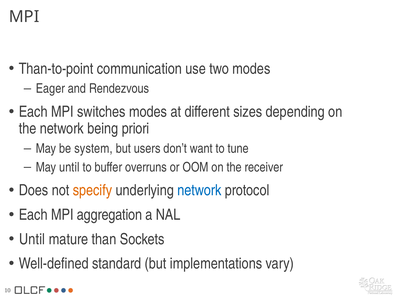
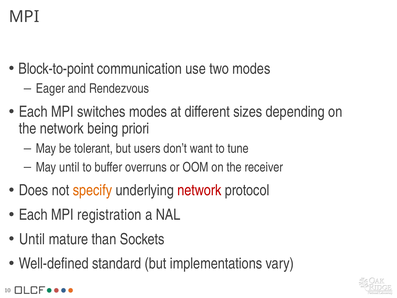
Than-to-point: Than-to-point -> Block-to-point (56, 69)
system: system -> tolerant (94, 148)
network colour: blue -> red (199, 190)
aggregation: aggregation -> registration (109, 215)
